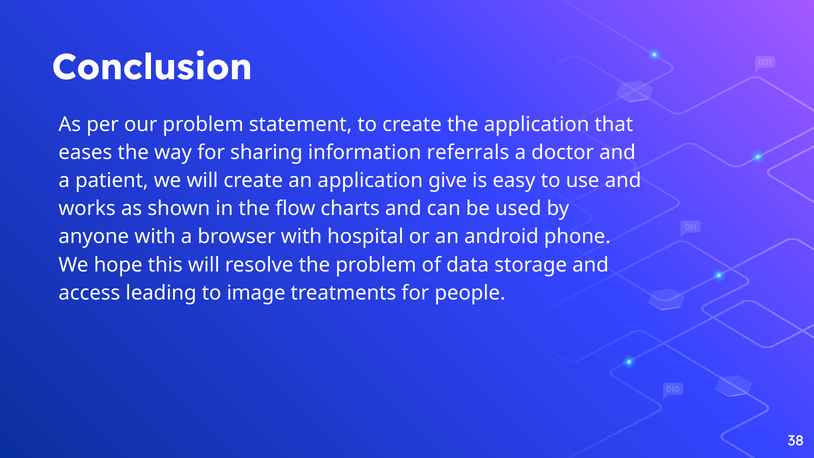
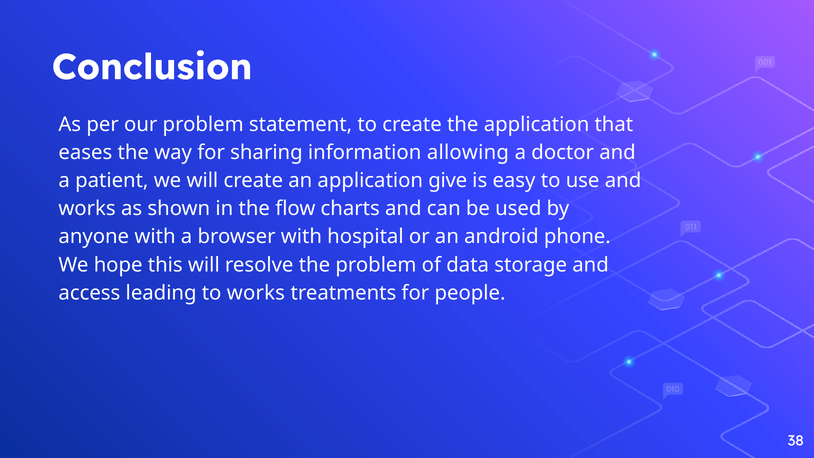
referrals: referrals -> allowing (468, 152)
to image: image -> works (256, 293)
